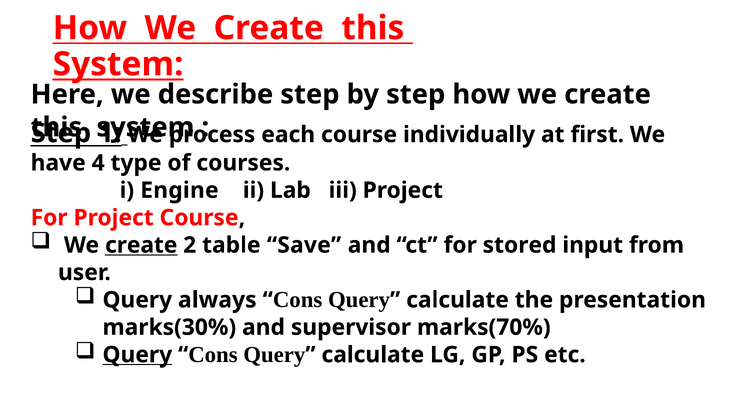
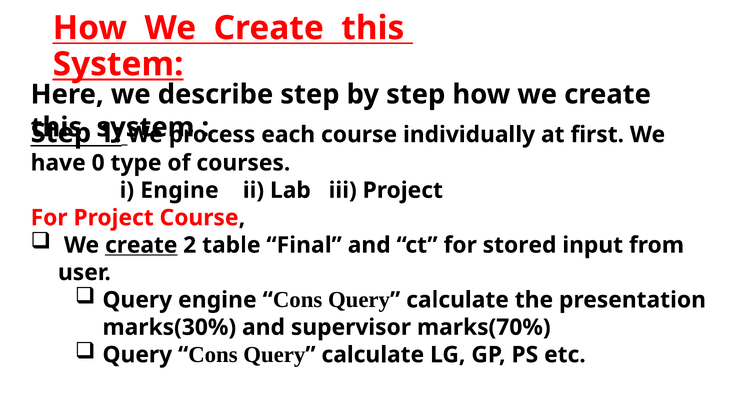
4: 4 -> 0 (98, 163)
Save: Save -> Final (304, 245)
Query always: always -> engine (217, 300)
Query underline: present -> none (137, 354)
